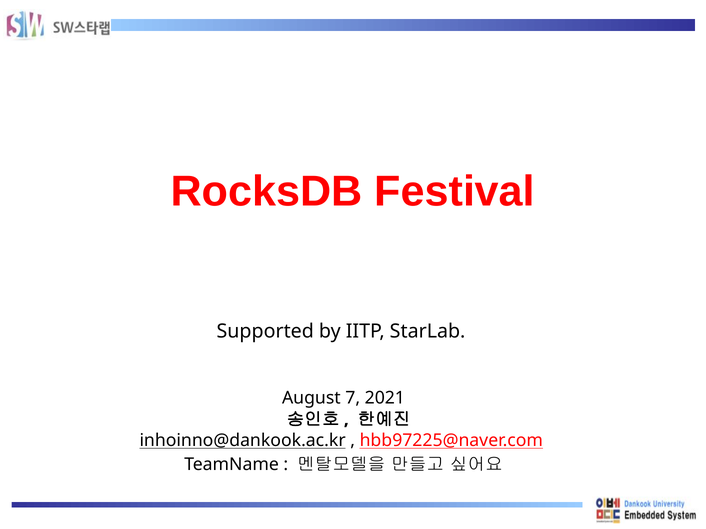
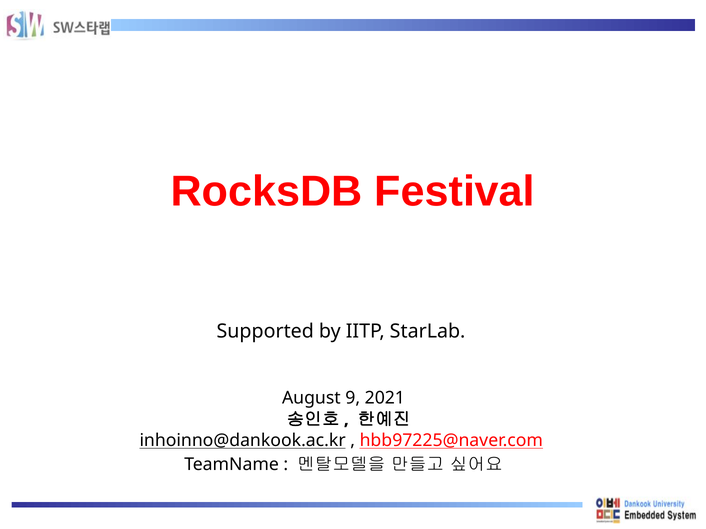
7: 7 -> 9 (353, 398)
